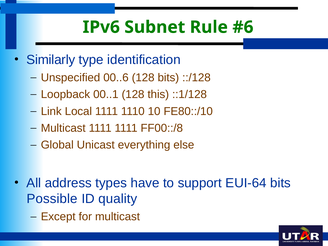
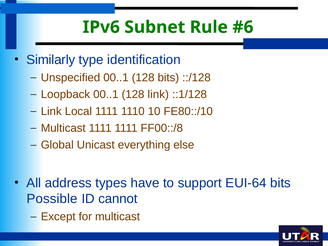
Unspecified 00..6: 00..6 -> 00..1 (116, 78)
128 this: this -> link (158, 94)
quality: quality -> cannot (118, 199)
